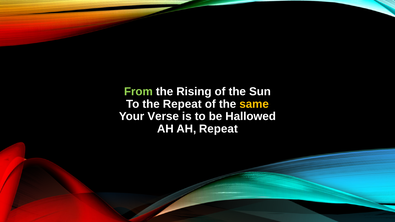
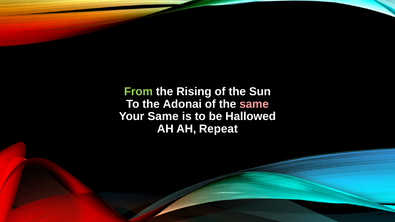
the Repeat: Repeat -> Adonai (182, 104)
same colour: yellow -> pink (254, 104)
Your Verse: Verse -> Same (163, 116)
